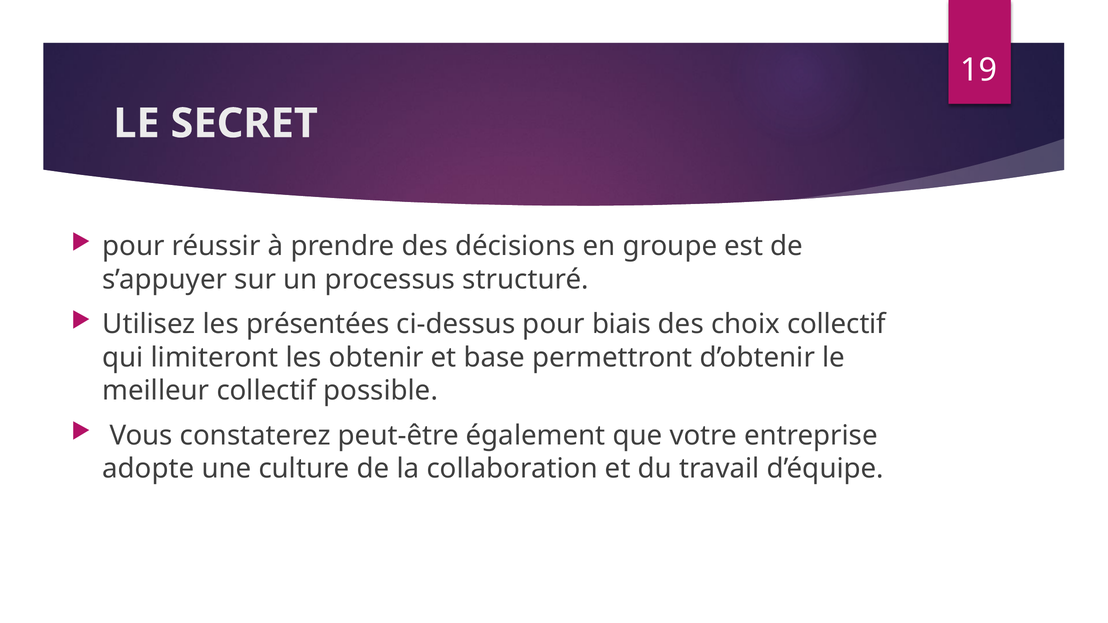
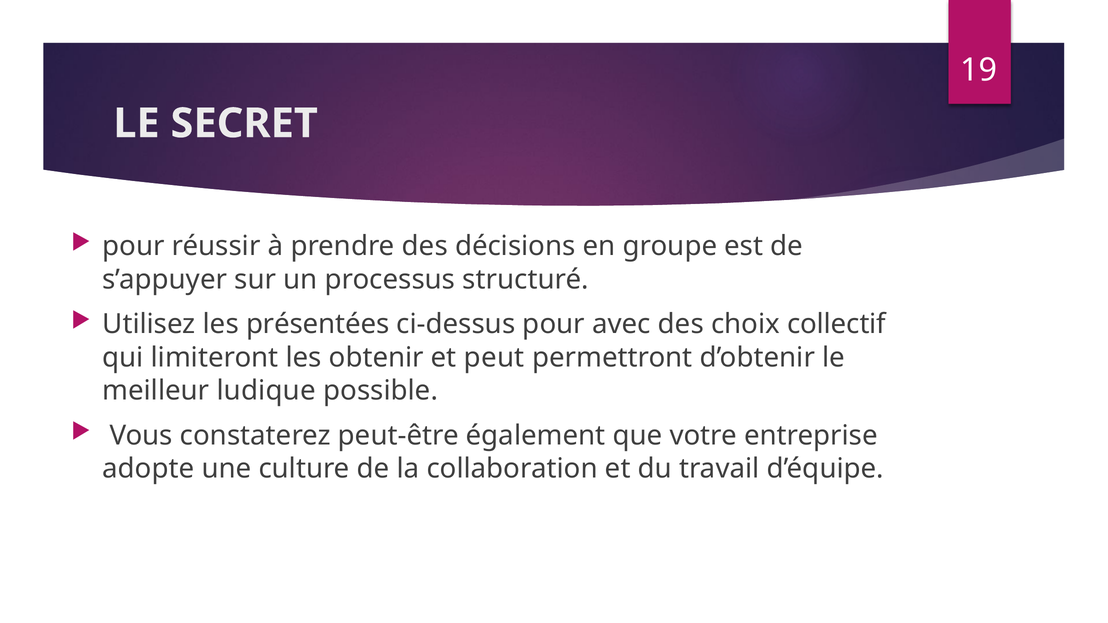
biais: biais -> avec (621, 324)
base: base -> peut (494, 358)
meilleur collectif: collectif -> ludique (266, 391)
